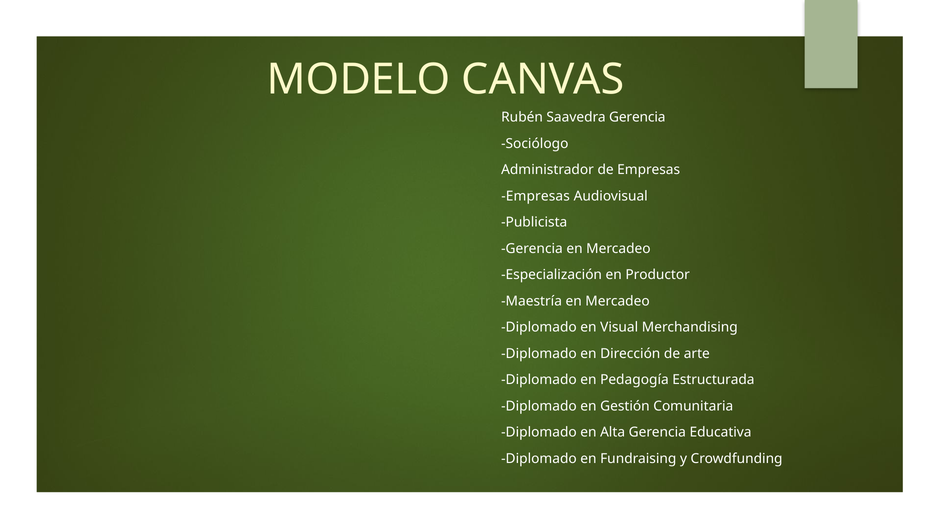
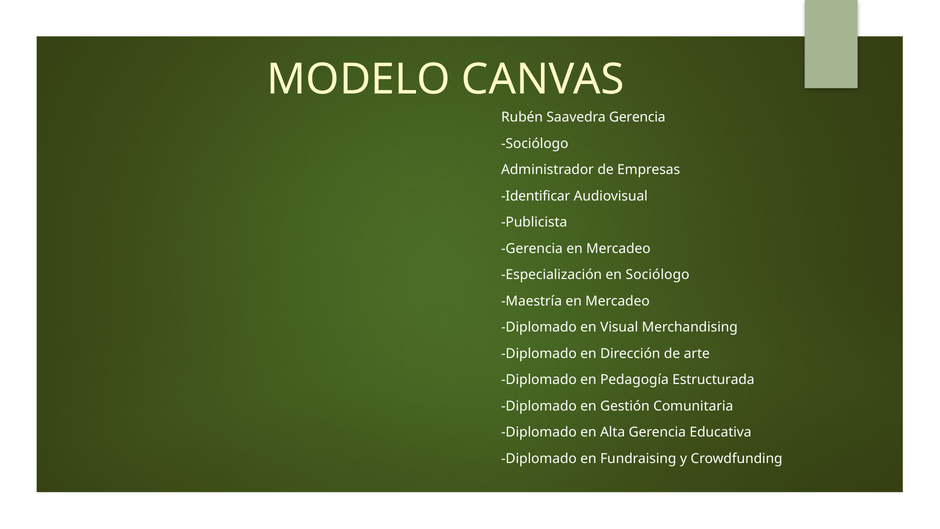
Empresas: Empresas -> Identificar (536, 196)
en Productor: Productor -> Sociólogo (658, 275)
